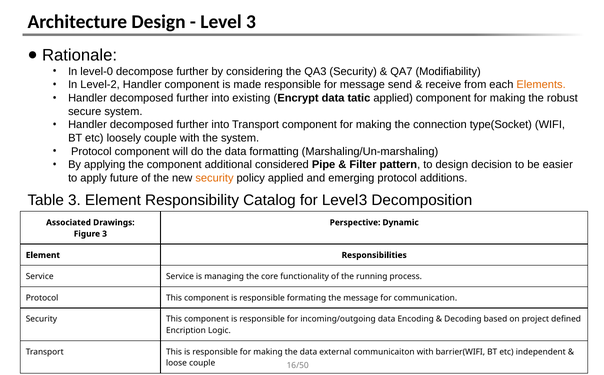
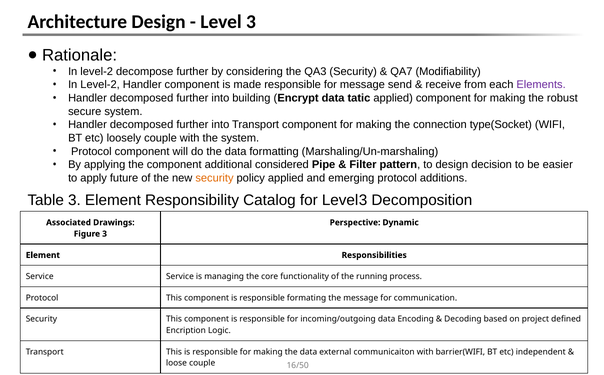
level-0: level-0 -> level-2 (97, 71)
Elements colour: orange -> purple (541, 85)
existing: existing -> building (251, 98)
